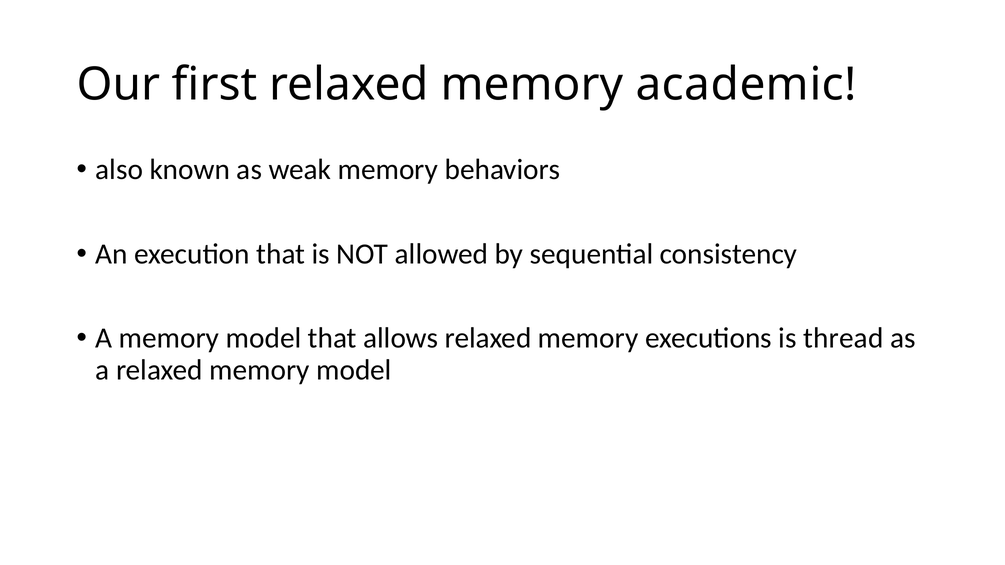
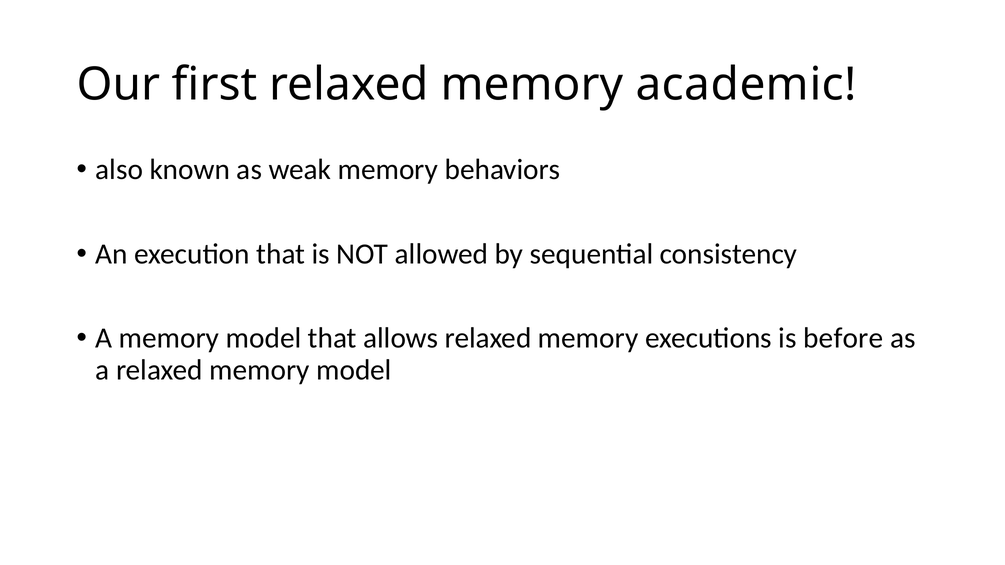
thread: thread -> before (843, 338)
